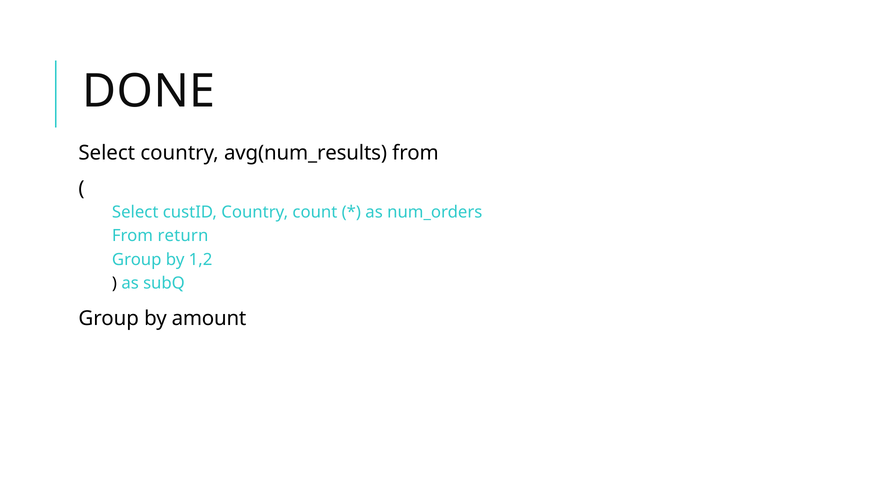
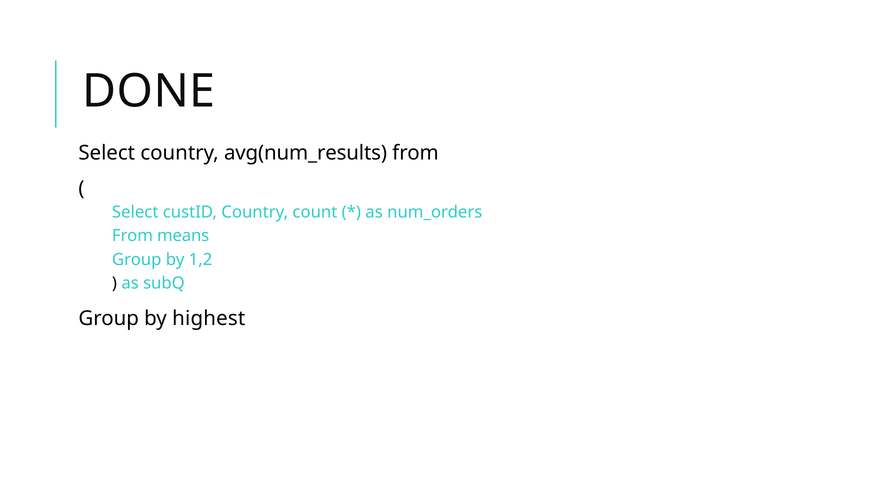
return: return -> means (183, 236)
amount: amount -> highest (209, 318)
